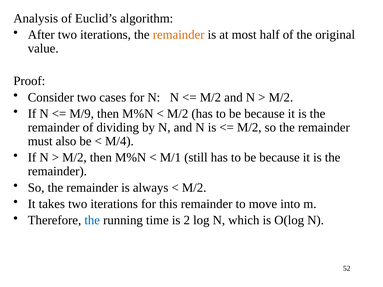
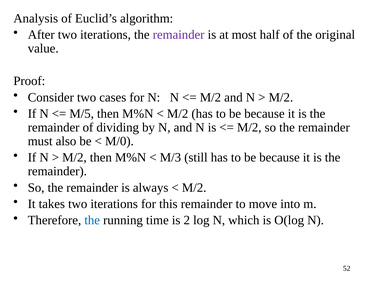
remainder colour: orange -> purple (179, 35)
M/9: M/9 -> M/5 (82, 114)
M/4: M/4 -> M/0 (119, 141)
M/1: M/1 -> M/3 (170, 158)
